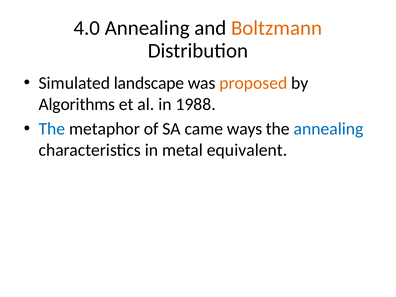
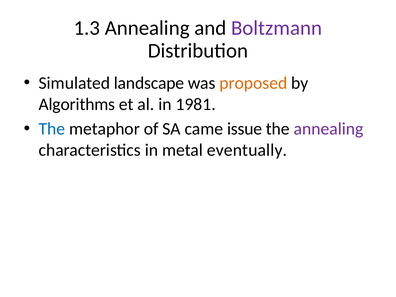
4.0: 4.0 -> 1.3 (87, 28)
Boltzmann colour: orange -> purple (277, 28)
1988: 1988 -> 1981 (196, 104)
ways: ways -> issue (245, 129)
annealing colour: blue -> purple (329, 129)
equivalent: equivalent -> eventually (247, 150)
